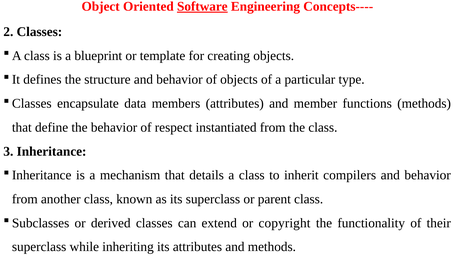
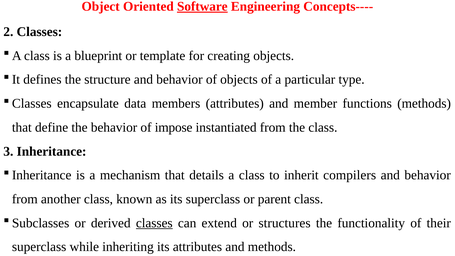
respect: respect -> impose (174, 127)
classes underline: none -> present (154, 223)
copyright: copyright -> structures (285, 223)
